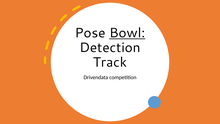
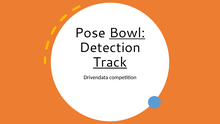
Track underline: none -> present (110, 62)
